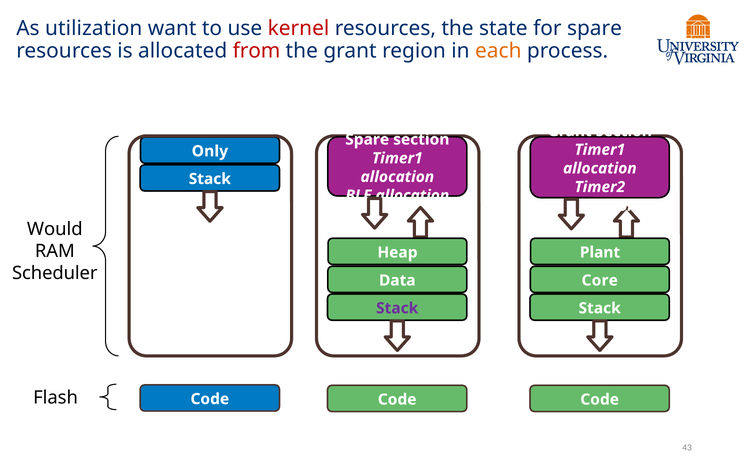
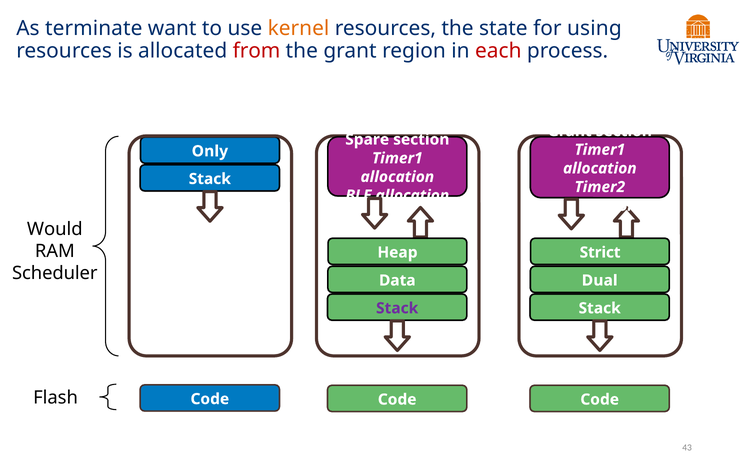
utilization: utilization -> terminate (94, 28)
kernel colour: red -> orange (298, 28)
for spare: spare -> using (594, 28)
each colour: orange -> red (498, 51)
Plant: Plant -> Strict (600, 253)
Core: Core -> Dual (600, 281)
